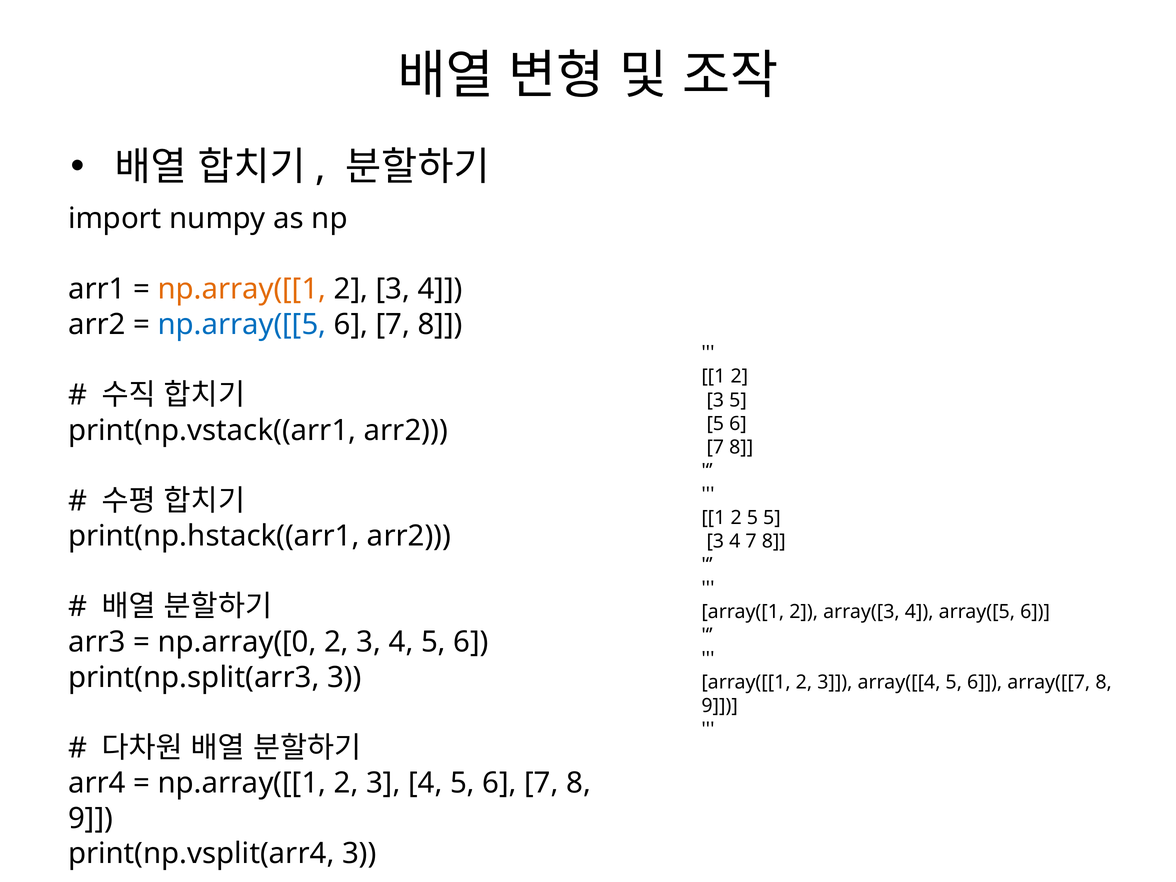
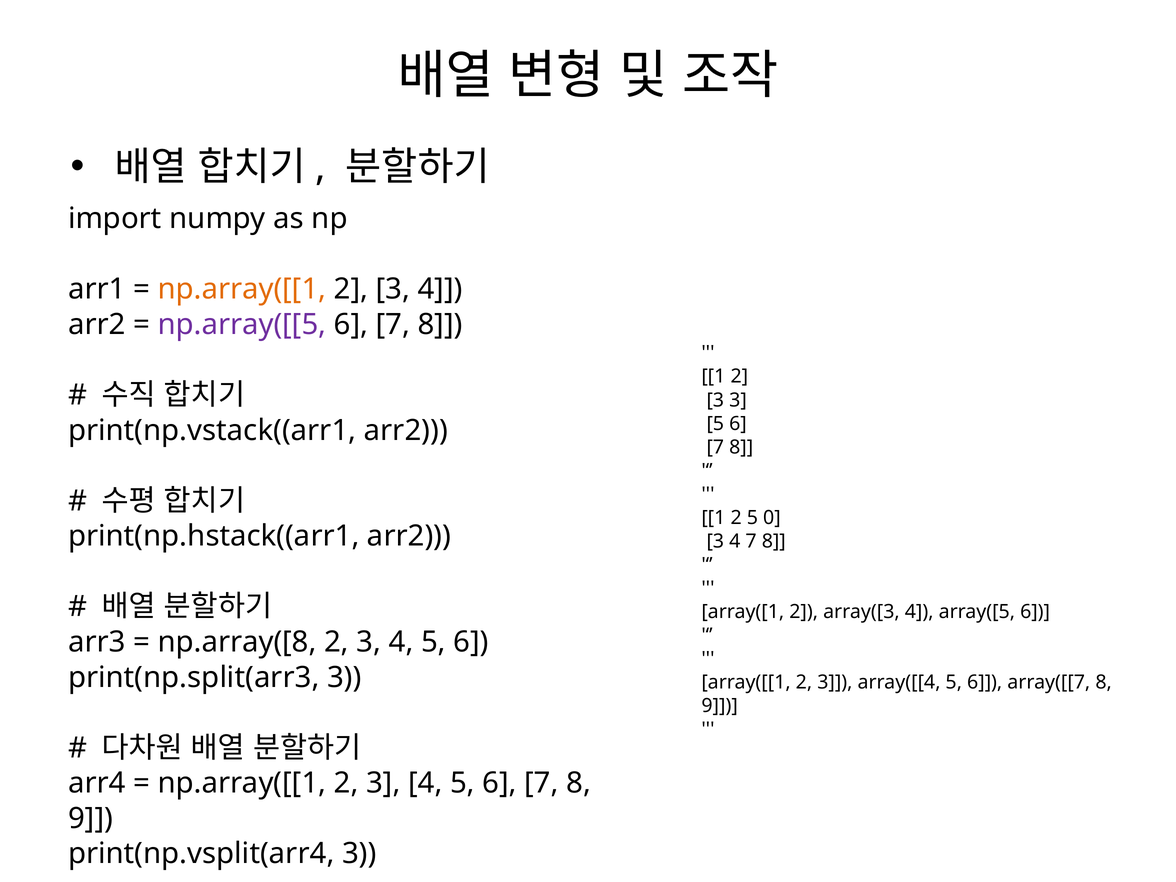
np.array([[5 colour: blue -> purple (242, 325)
3 5: 5 -> 3 (738, 400)
2 5 5: 5 -> 0 (772, 518)
np.array([0: np.array([0 -> np.array([8 (237, 642)
